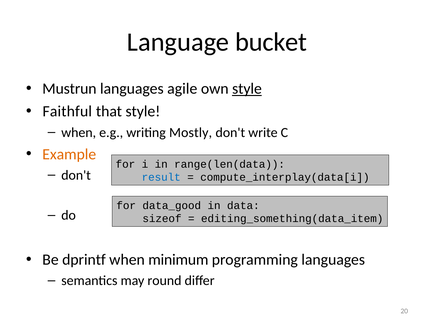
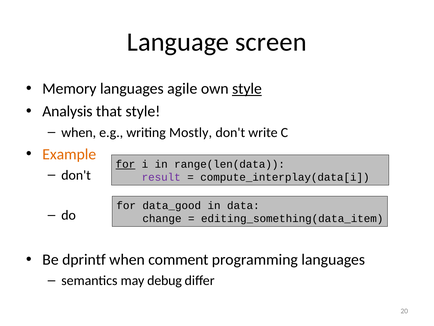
bucket: bucket -> screen (271, 42)
Mustrun: Mustrun -> Memory (69, 89)
Faithful: Faithful -> Analysis (67, 111)
for underline: none -> present (125, 164)
result colour: blue -> purple (161, 177)
sizeof: sizeof -> change (162, 218)
minimum: minimum -> comment (178, 259)
round: round -> debug (165, 280)
